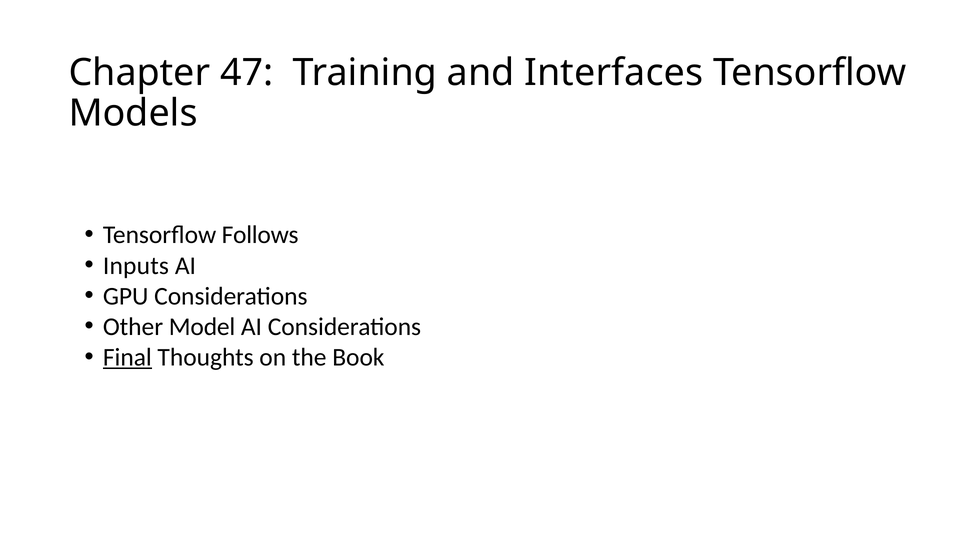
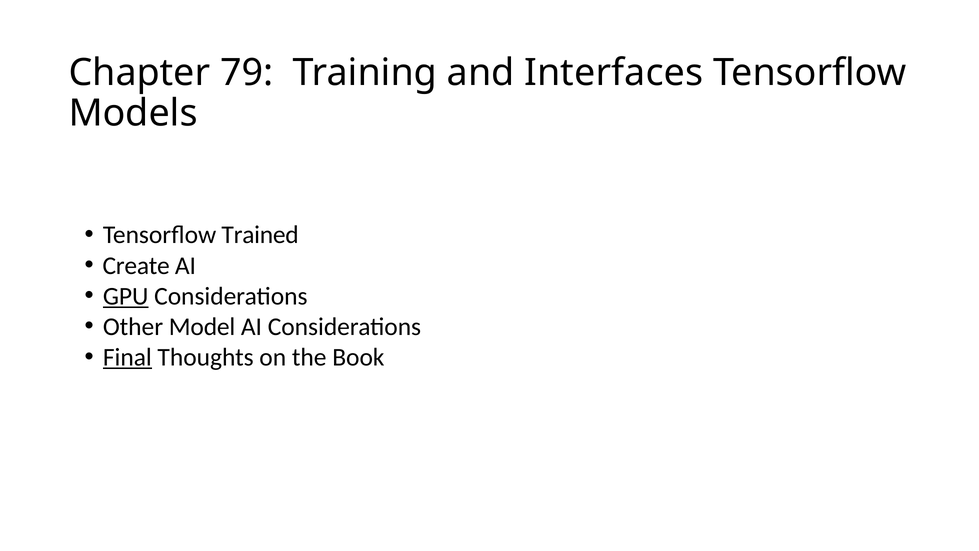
47: 47 -> 79 (247, 73)
Follows: Follows -> Trained (260, 235)
Inputs: Inputs -> Create (136, 265)
GPU underline: none -> present (126, 296)
